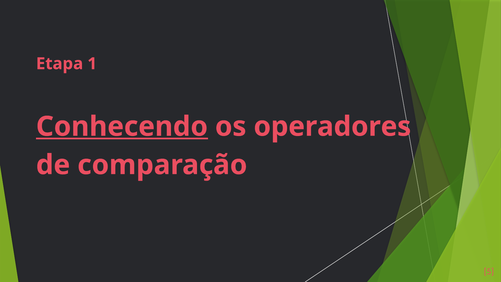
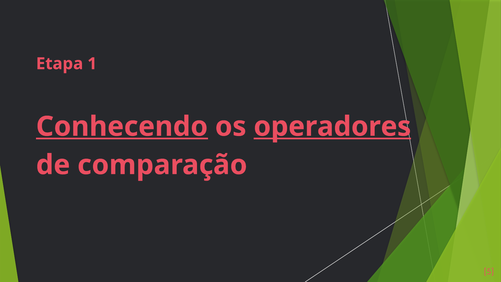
operadores underline: none -> present (332, 126)
